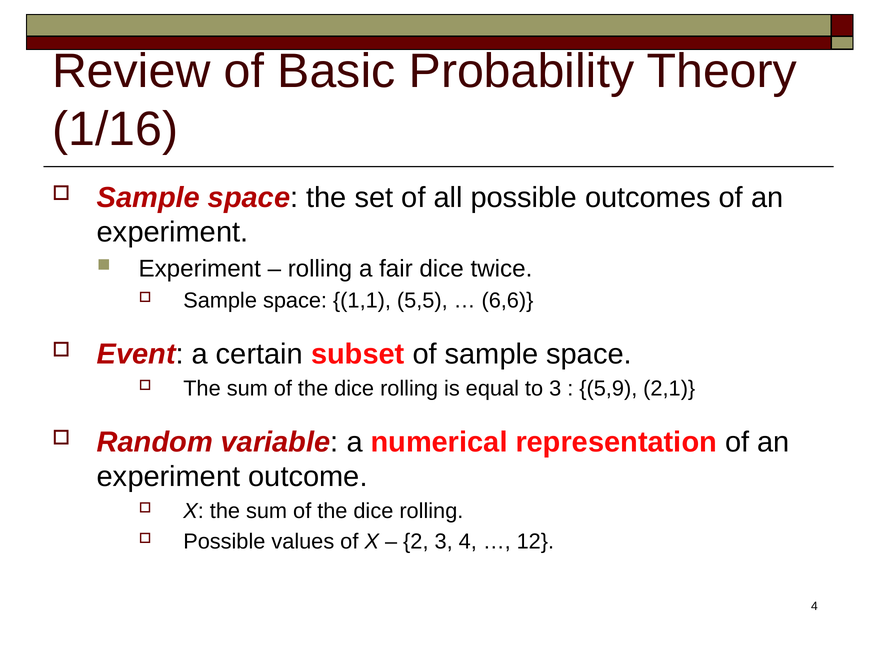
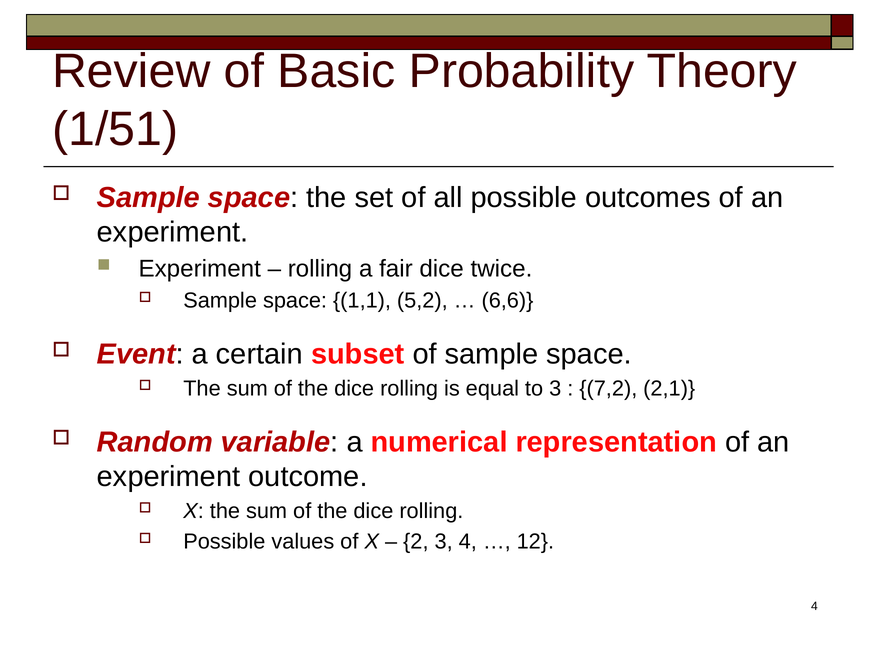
1/16: 1/16 -> 1/51 (115, 130)
5,5: 5,5 -> 5,2 (422, 301)
5,9: 5,9 -> 7,2 (608, 389)
